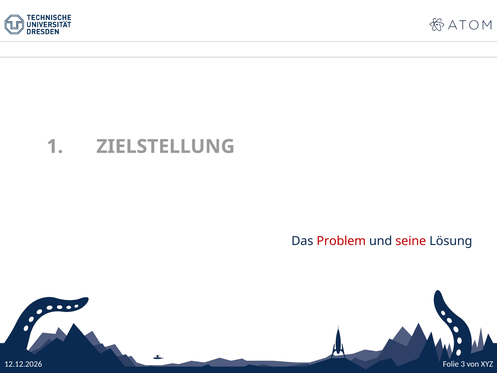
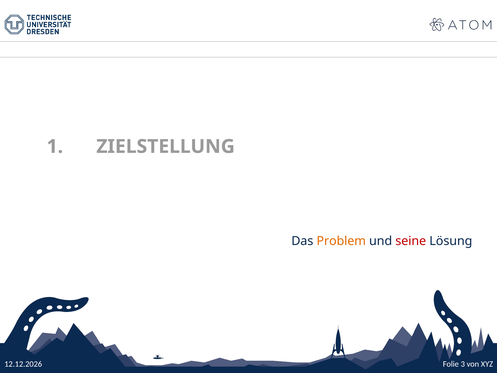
Problem colour: red -> orange (341, 241)
